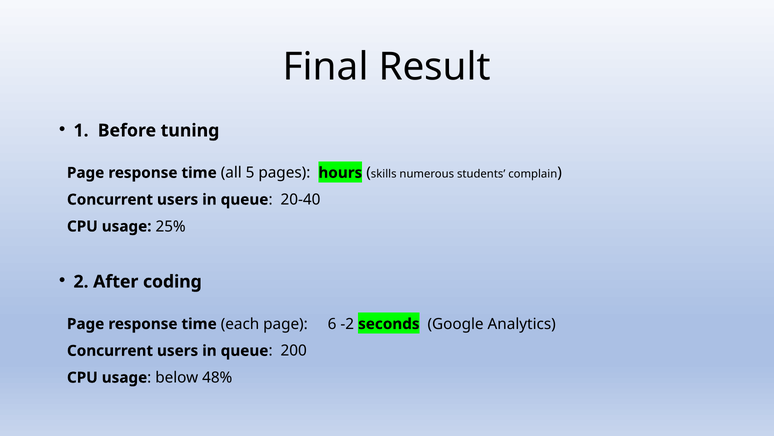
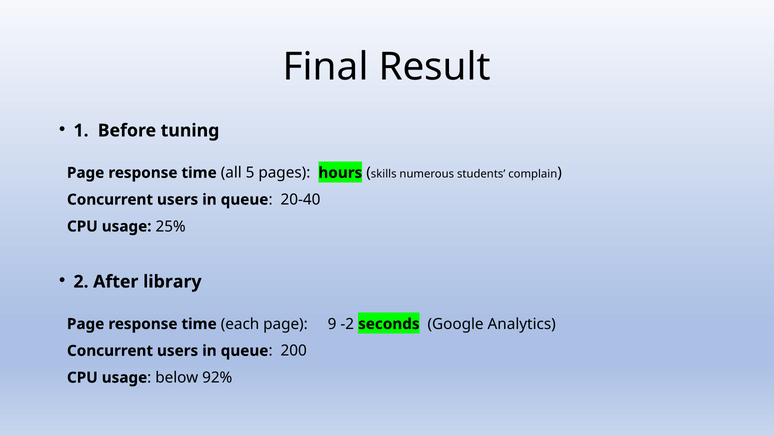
coding: coding -> library (172, 281)
6: 6 -> 9 (332, 324)
48%: 48% -> 92% (217, 377)
